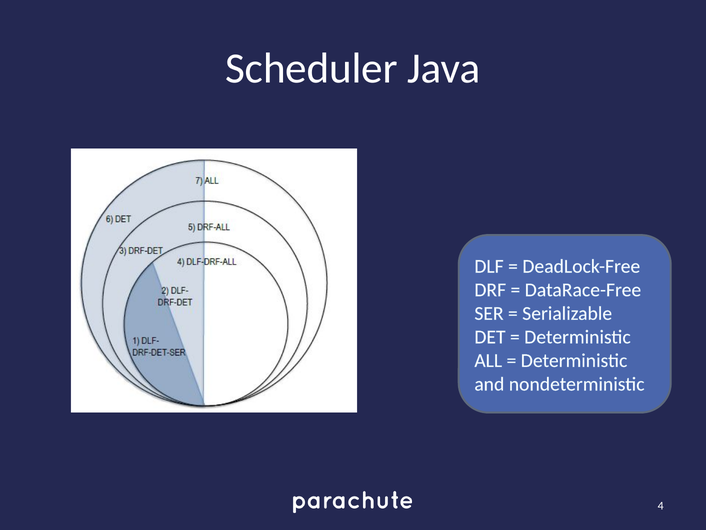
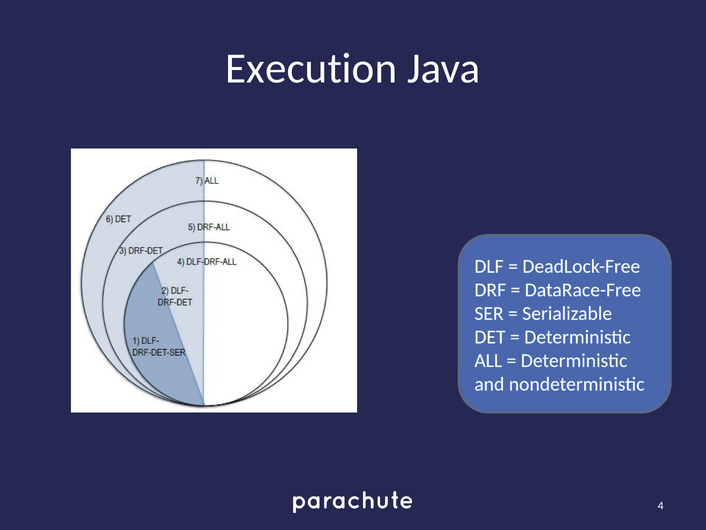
Scheduler: Scheduler -> Execution (311, 68)
